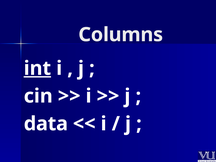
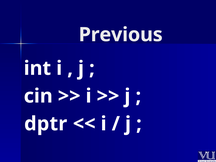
Columns: Columns -> Previous (121, 35)
int underline: present -> none (37, 68)
data: data -> dptr (46, 124)
